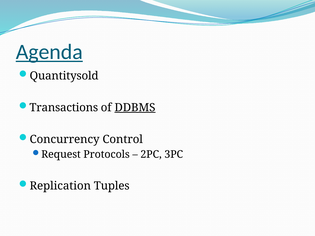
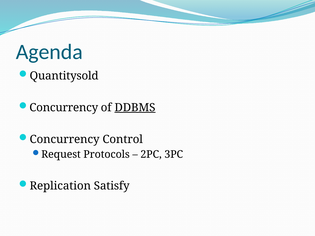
Agenda underline: present -> none (49, 52)
Transactions: Transactions -> Concurrency (64, 108)
Tuples: Tuples -> Satisfy (112, 186)
